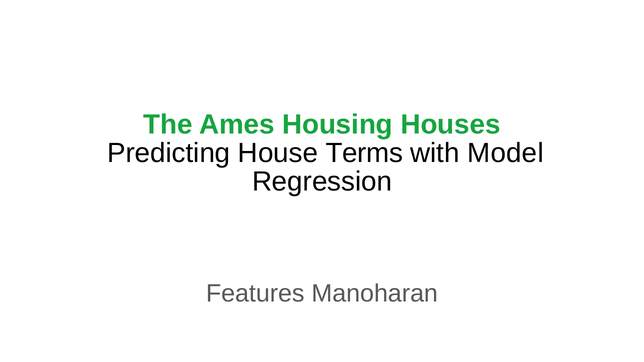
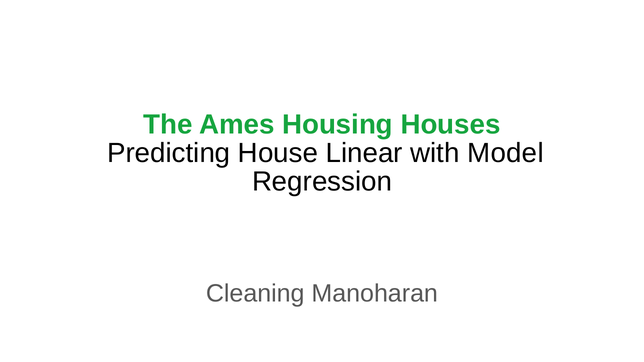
Terms: Terms -> Linear (364, 153)
Features: Features -> Cleaning (255, 294)
